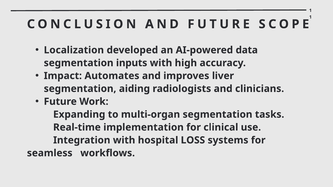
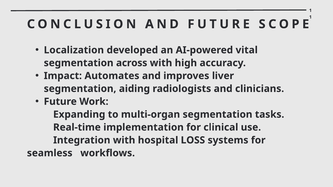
data: data -> vital (247, 50)
inputs: inputs -> across (132, 63)
